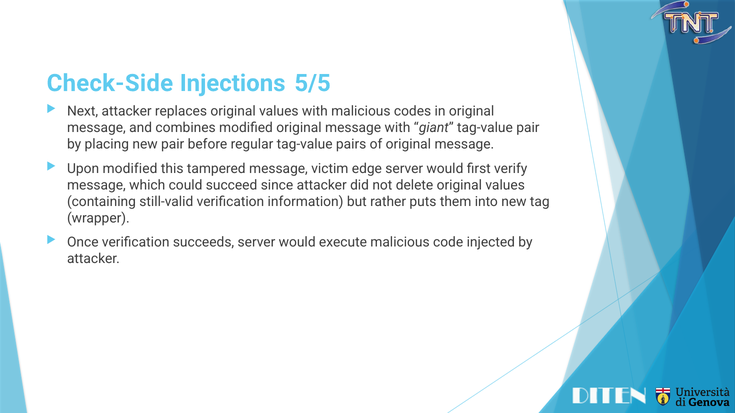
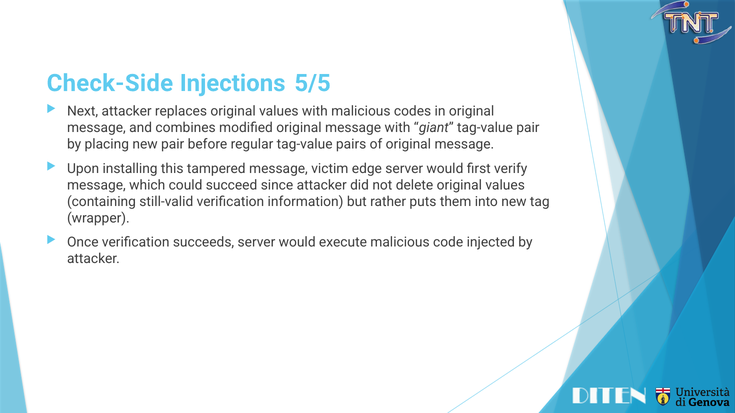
Upon modified: modified -> installing (130, 169)
